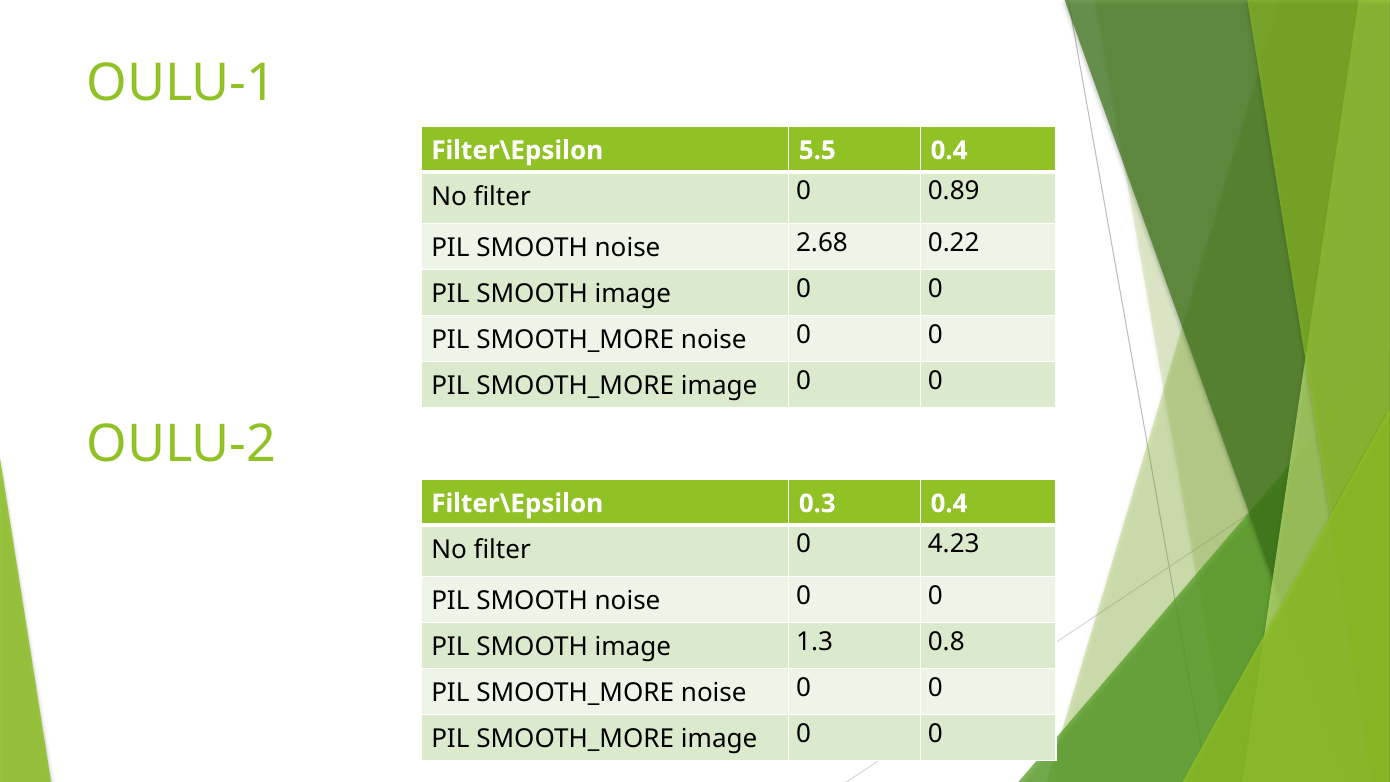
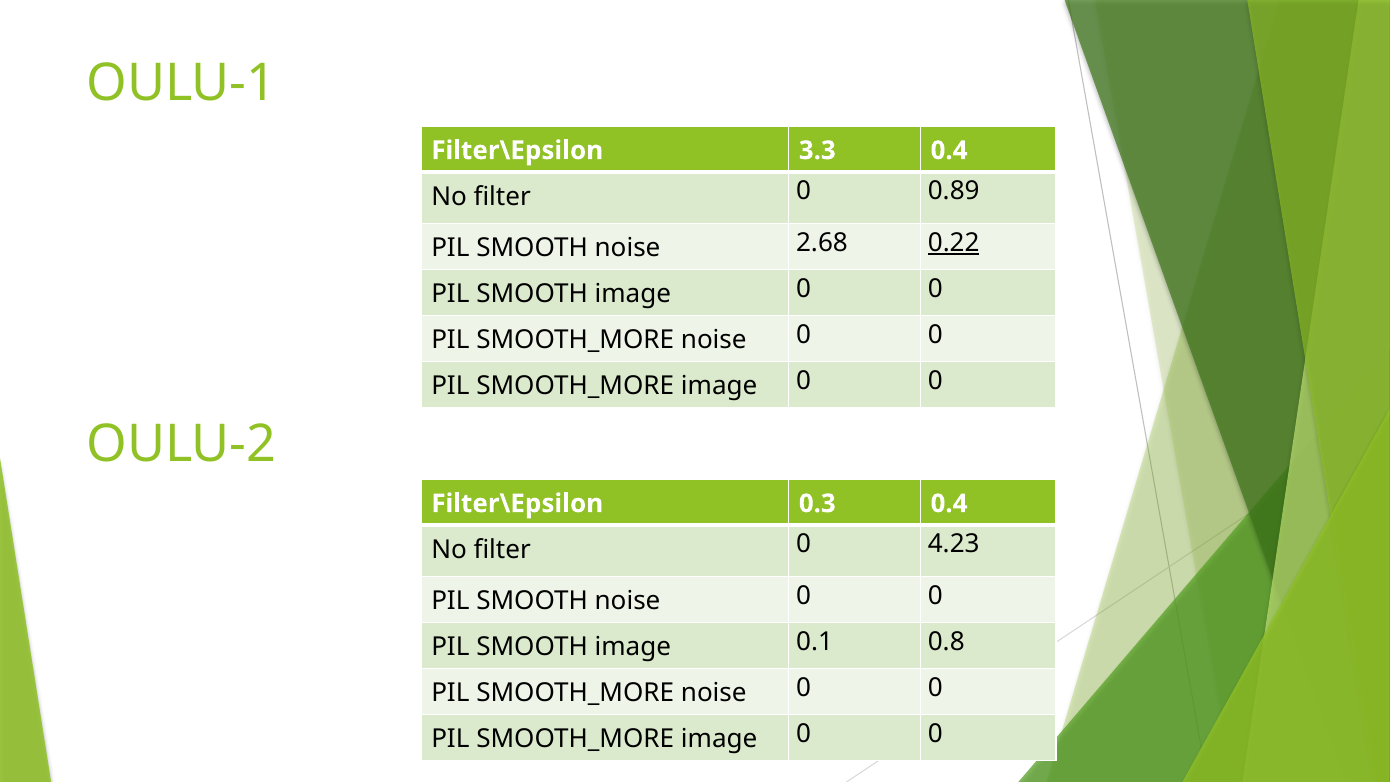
5.5: 5.5 -> 3.3 (817, 150)
0.22 underline: none -> present (954, 243)
1.3: 1.3 -> 0.1 (815, 642)
